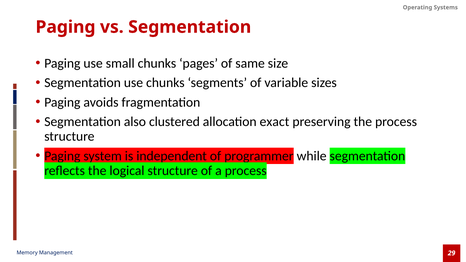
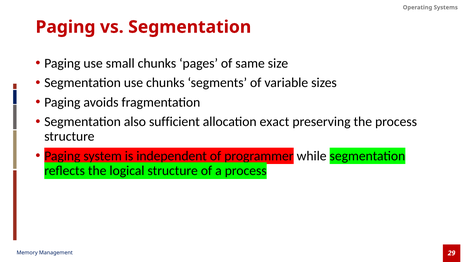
clustered: clustered -> sufficient (174, 122)
